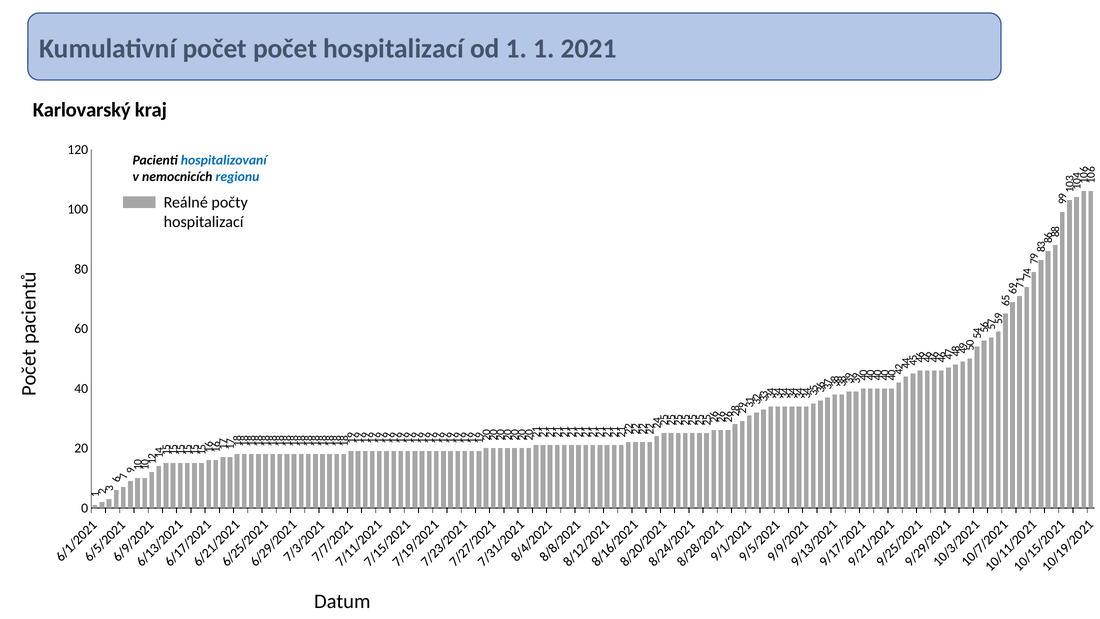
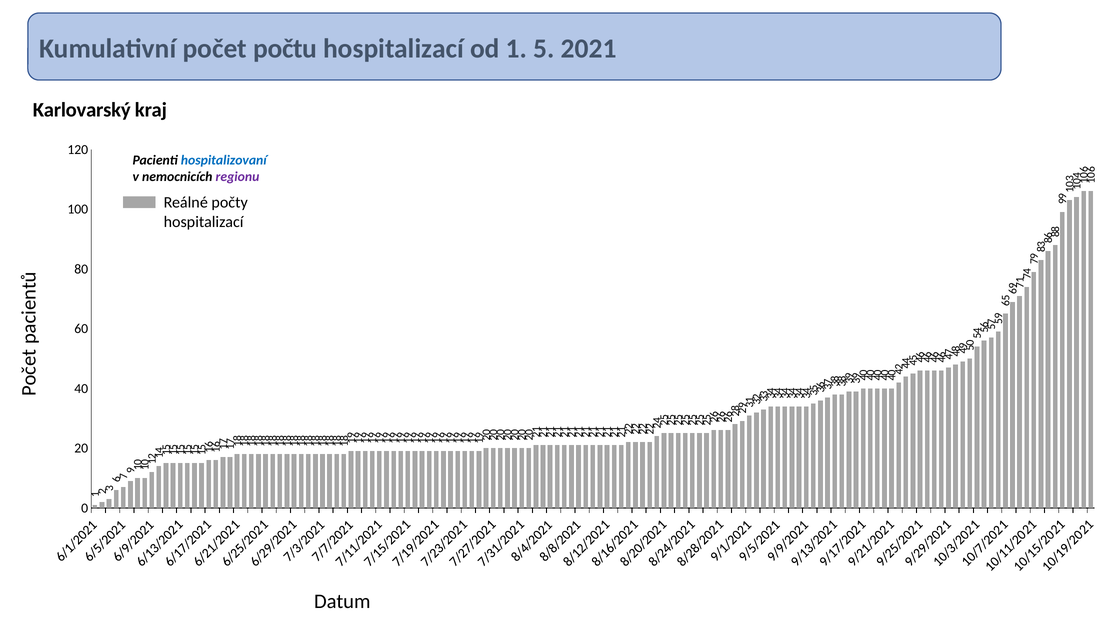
počet počet: počet -> počtu (285, 48)
od 1 1: 1 -> 5 (544, 48)
regionu colour: blue -> purple (238, 177)
